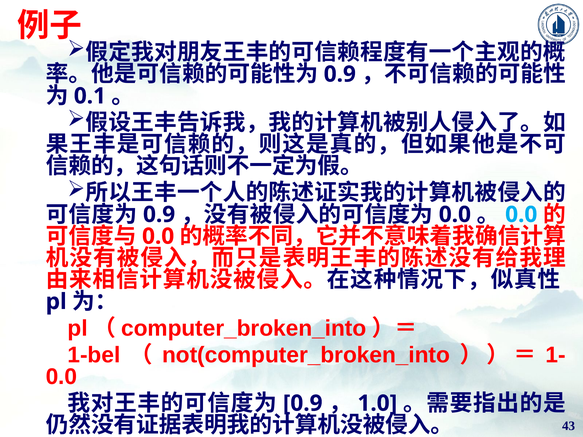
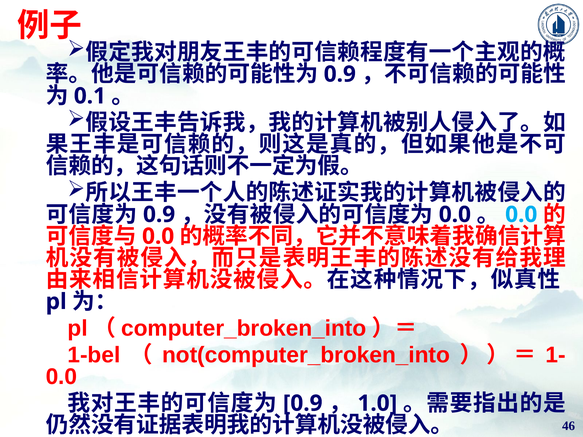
43: 43 -> 46 (569, 426)
